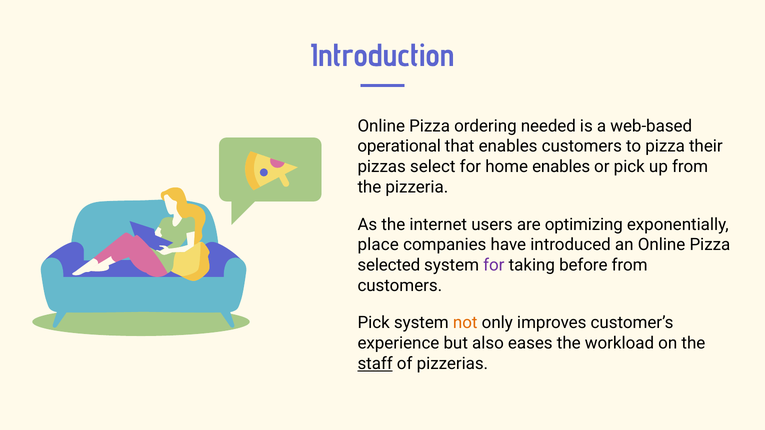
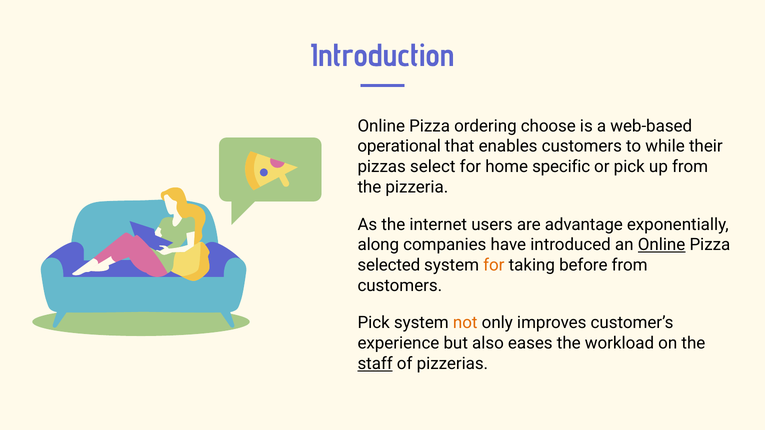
needed: needed -> choose (548, 126)
to pizza: pizza -> while (665, 146)
home enables: enables -> specific (561, 167)
optimizing: optimizing -> advantage (584, 225)
place: place -> along (378, 245)
Online underline: none -> present (662, 245)
for colour: purple -> orange (494, 265)
